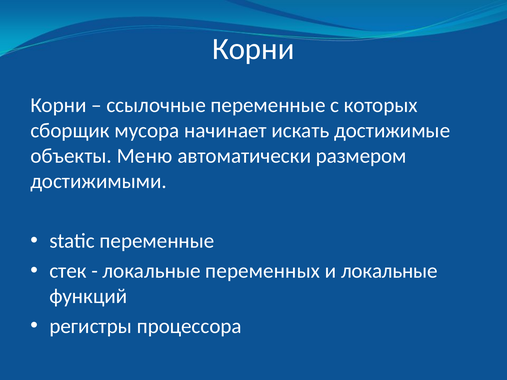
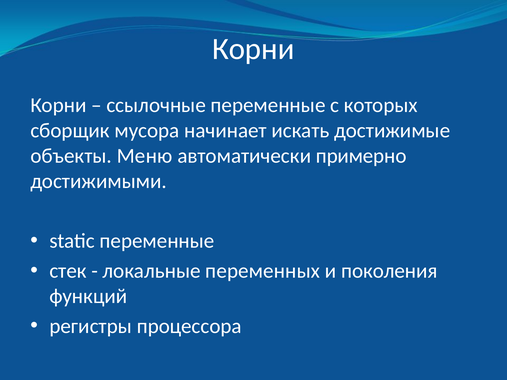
размером: размером -> примерно (361, 156)
и локальные: локальные -> поколения (389, 271)
